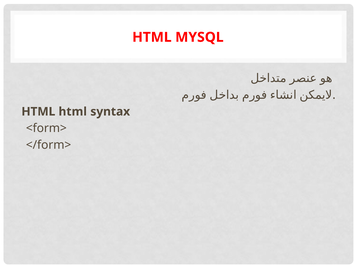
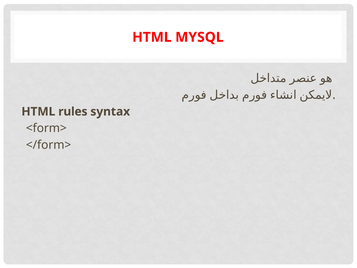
HTML html: html -> rules (73, 111)
